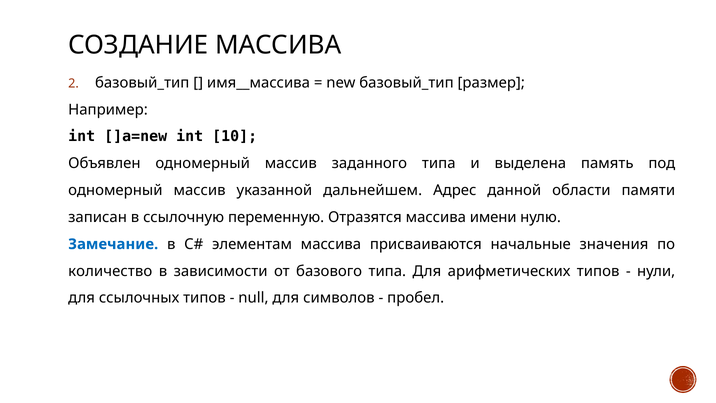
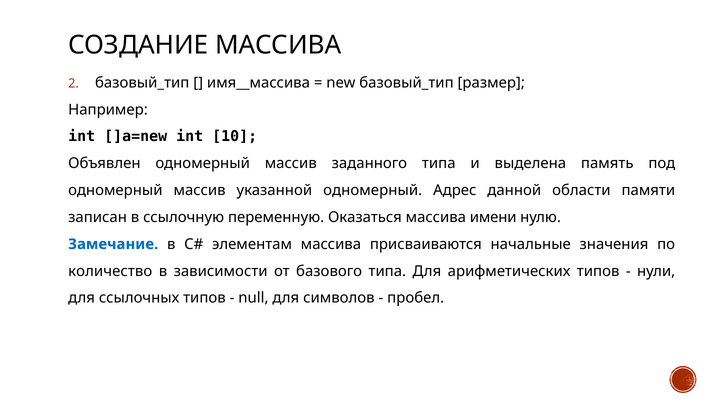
указанной дальнейшем: дальнейшем -> одномерный (373, 190)
Отразятся: Отразятся -> Оказаться (365, 217)
